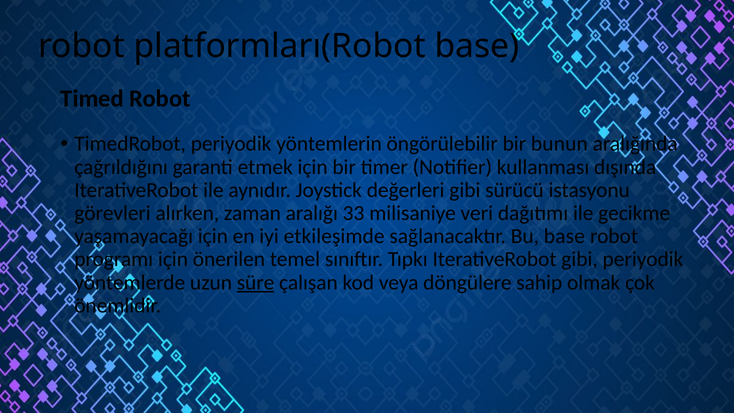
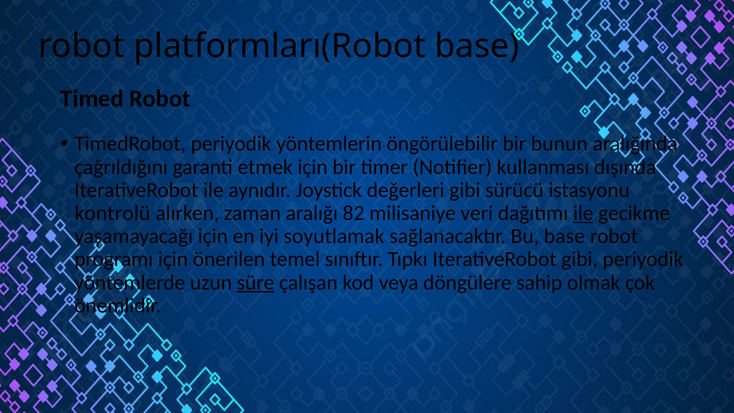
görevleri: görevleri -> kontrolü (112, 213)
33: 33 -> 82 (354, 213)
ile underline: none -> present (583, 213)
etkileşimde: etkileşimde -> soyutlamak (334, 236)
